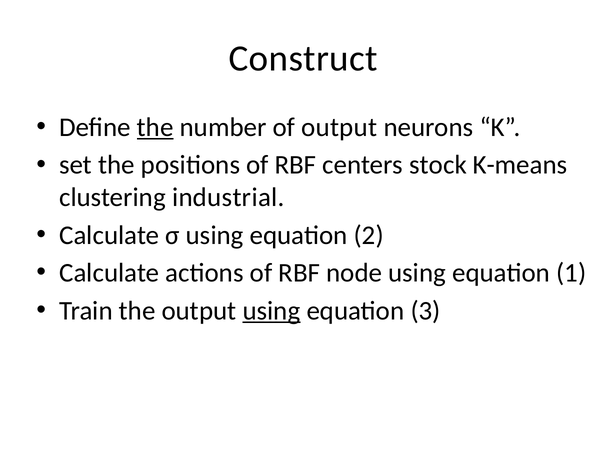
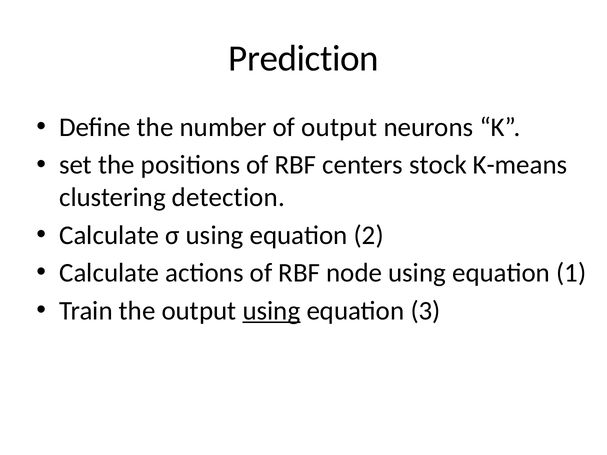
Construct: Construct -> Prediction (304, 59)
the underline: present -> none (155, 127)
industrial: industrial -> detection (228, 198)
